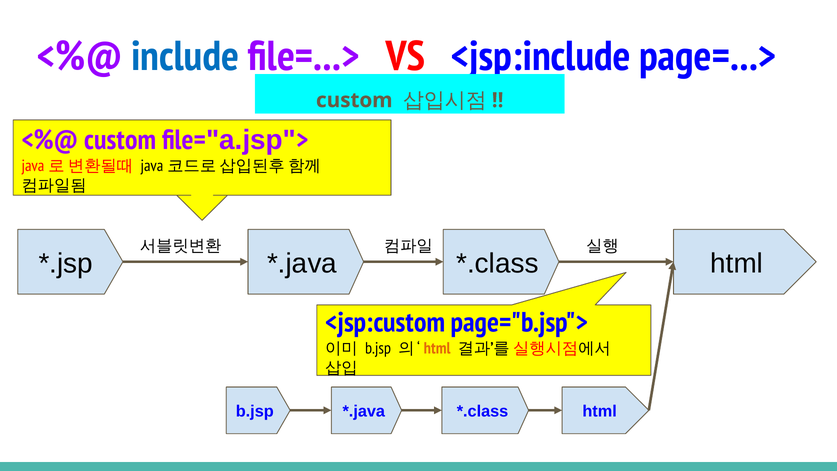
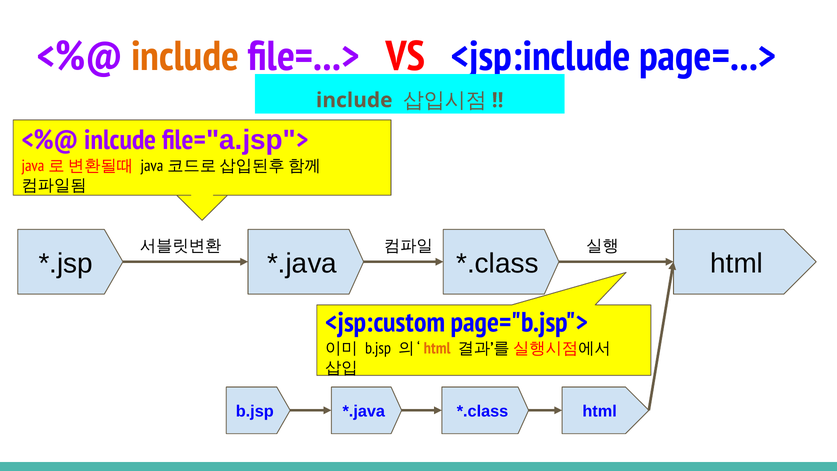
include colour: blue -> orange (185, 56)
custom: custom -> include (354, 100)
custom: custom -> inlcude (120, 140)
